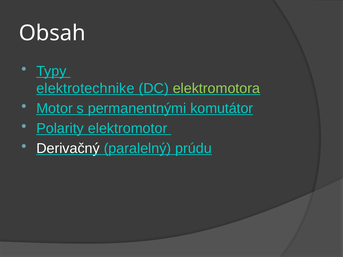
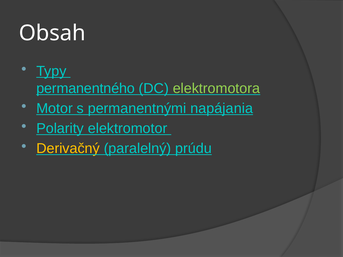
elektrotechnike: elektrotechnike -> permanentného (86, 88)
komutátor: komutátor -> napájania (222, 108)
Derivačný colour: white -> yellow (68, 148)
